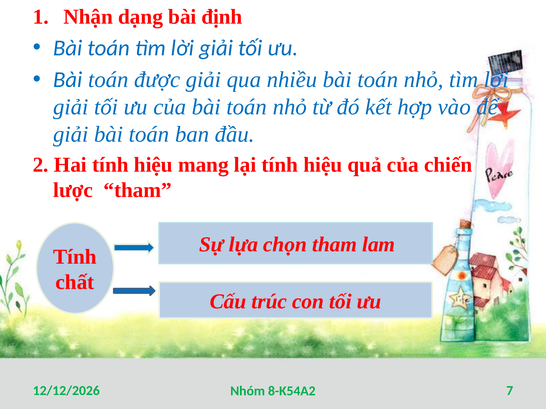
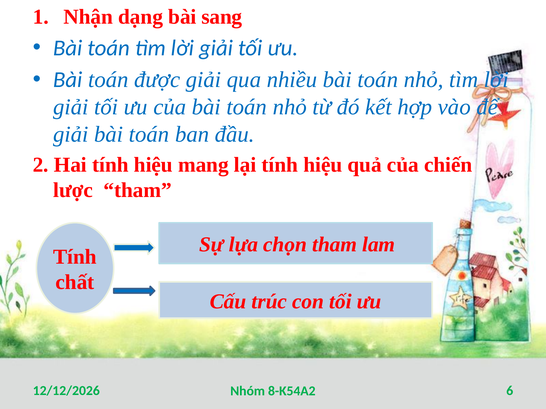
định: định -> sang (222, 17)
7: 7 -> 6 (510, 391)
